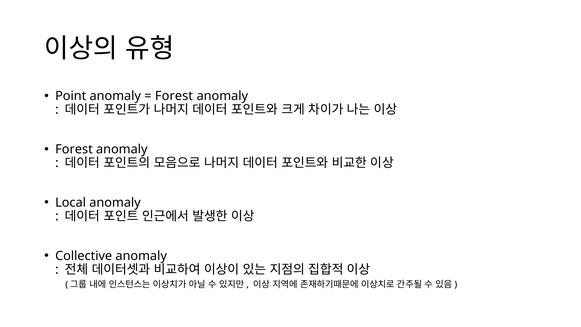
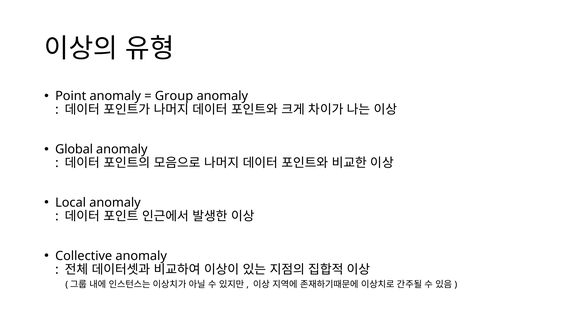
Forest: Forest -> Group (174, 96)
Forest: Forest -> Global (74, 149)
